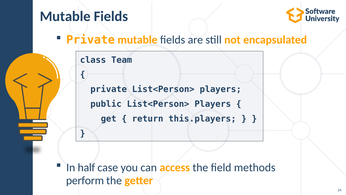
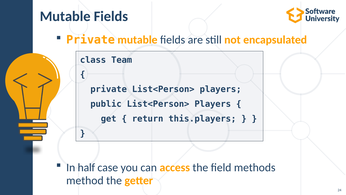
perform: perform -> method (85, 180)
